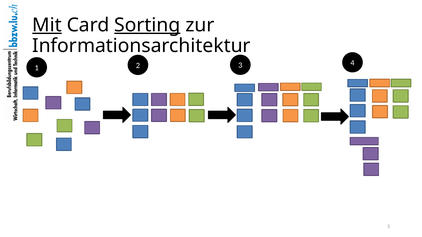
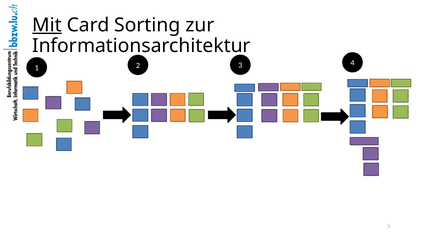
Sorting underline: present -> none (147, 25)
